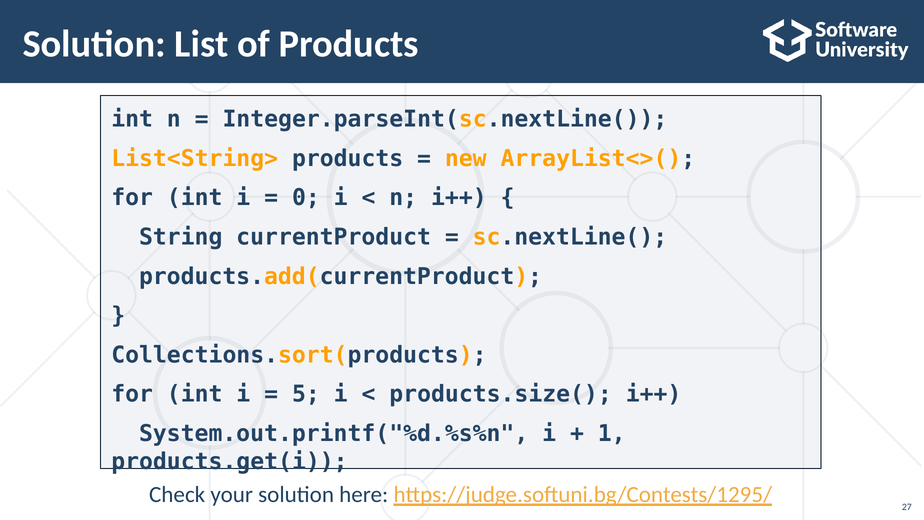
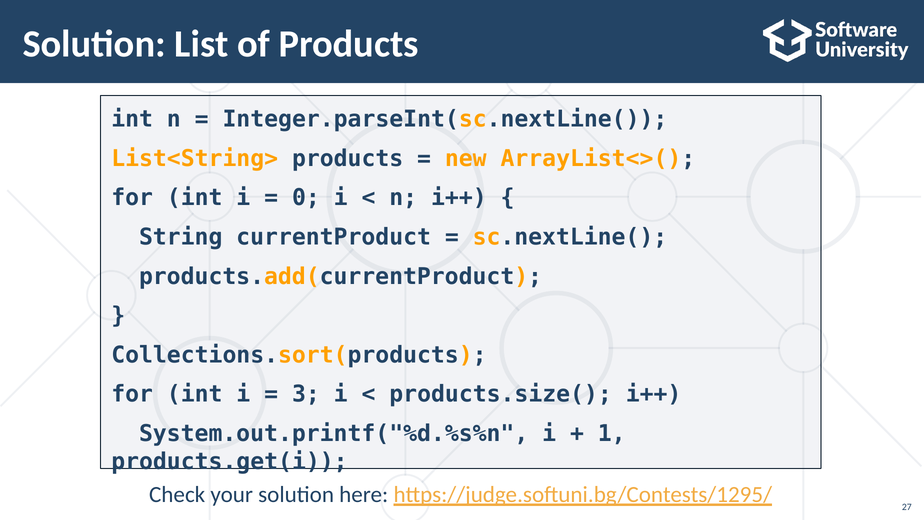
5: 5 -> 3 (306, 394)
